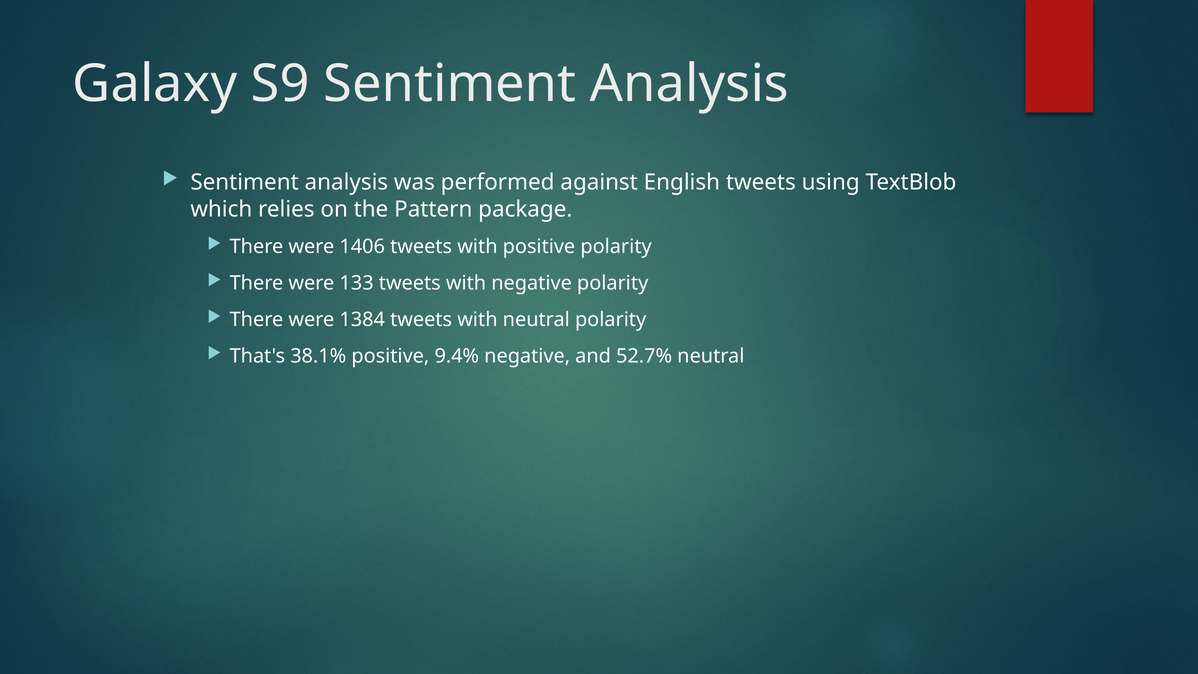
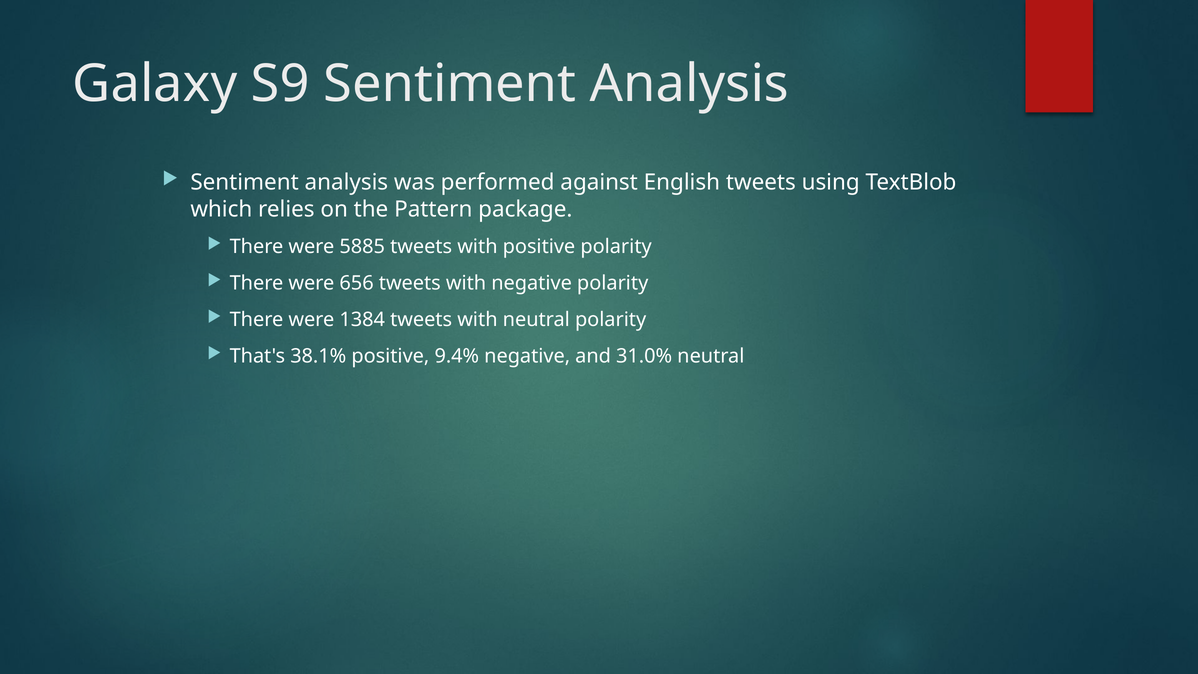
1406: 1406 -> 5885 (362, 247)
133: 133 -> 656 (357, 283)
52.7%: 52.7% -> 31.0% (644, 356)
